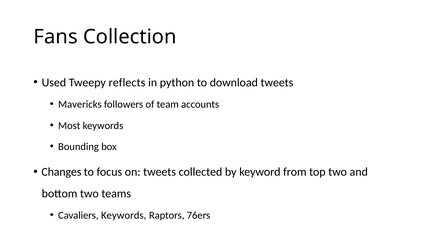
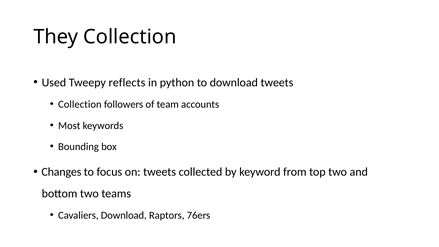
Fans: Fans -> They (56, 37)
Mavericks: Mavericks -> Collection (80, 104)
Cavaliers Keywords: Keywords -> Download (124, 215)
